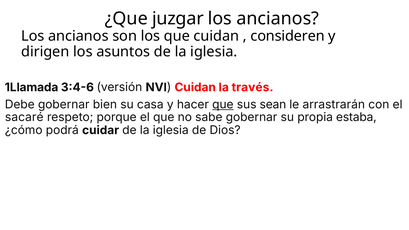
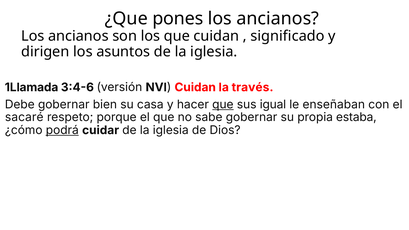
juzgar: juzgar -> pones (178, 19)
consideren: consideren -> significado (288, 36)
sean: sean -> igual (273, 104)
arrastrarán: arrastrarán -> enseñaban (334, 104)
podrá underline: none -> present (62, 130)
